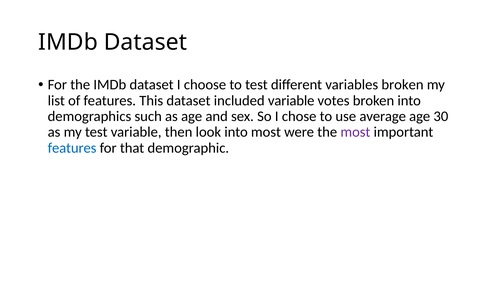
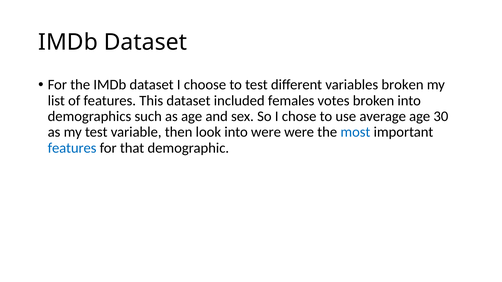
included variable: variable -> females (291, 101)
into most: most -> were (266, 132)
most colour: purple -> blue (355, 132)
